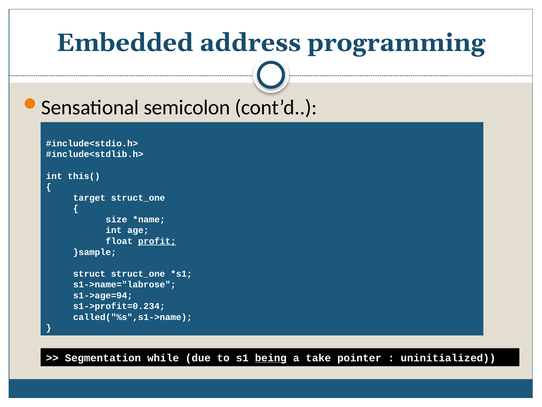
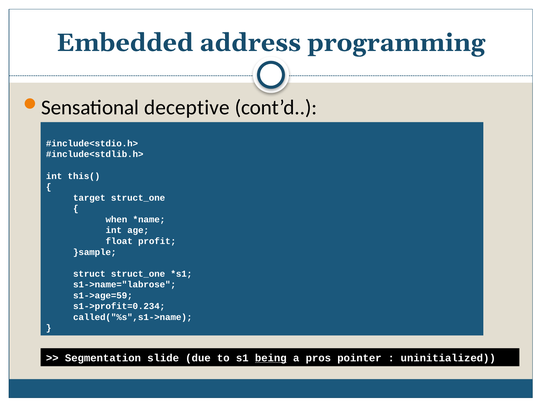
semicolon: semicolon -> deceptive (187, 107)
size: size -> when (116, 219)
profit underline: present -> none (157, 241)
s1->age=94: s1->age=94 -> s1->age=59 (103, 295)
while: while -> slide (163, 358)
take: take -> pros (318, 358)
